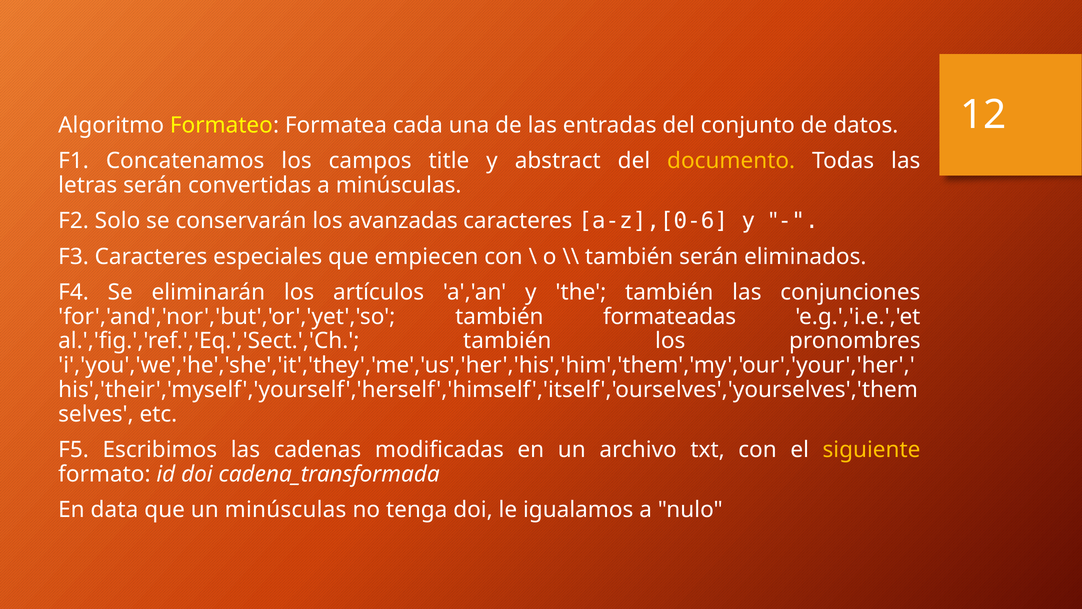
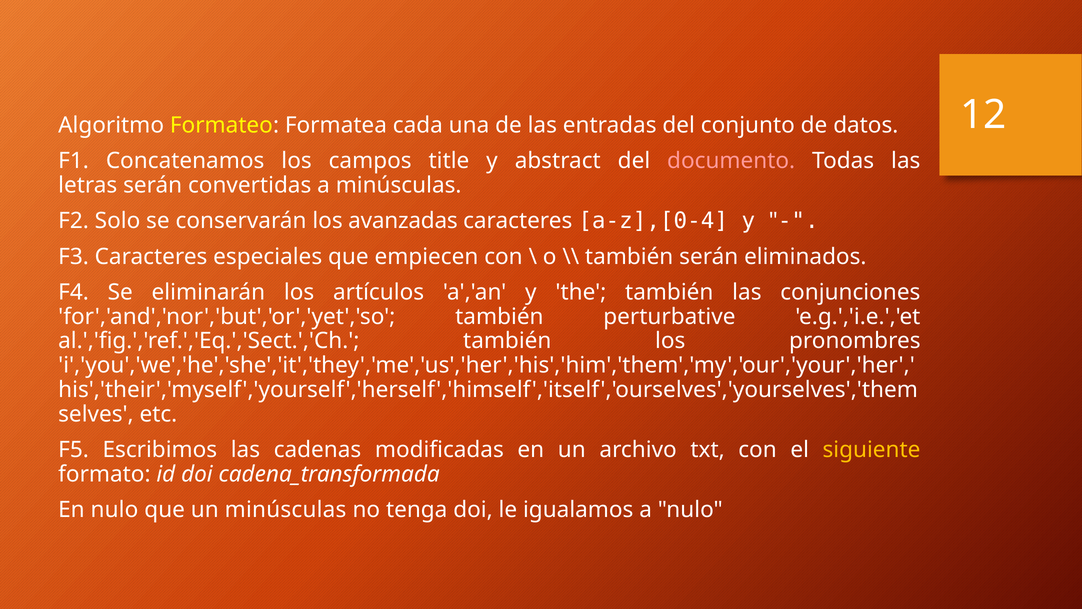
documento colour: yellow -> pink (731, 161)
a-z],[0-6: a-z],[0-6 -> a-z],[0-4 (653, 221)
formateadas: formateadas -> perturbative (669, 316)
En data: data -> nulo (114, 509)
